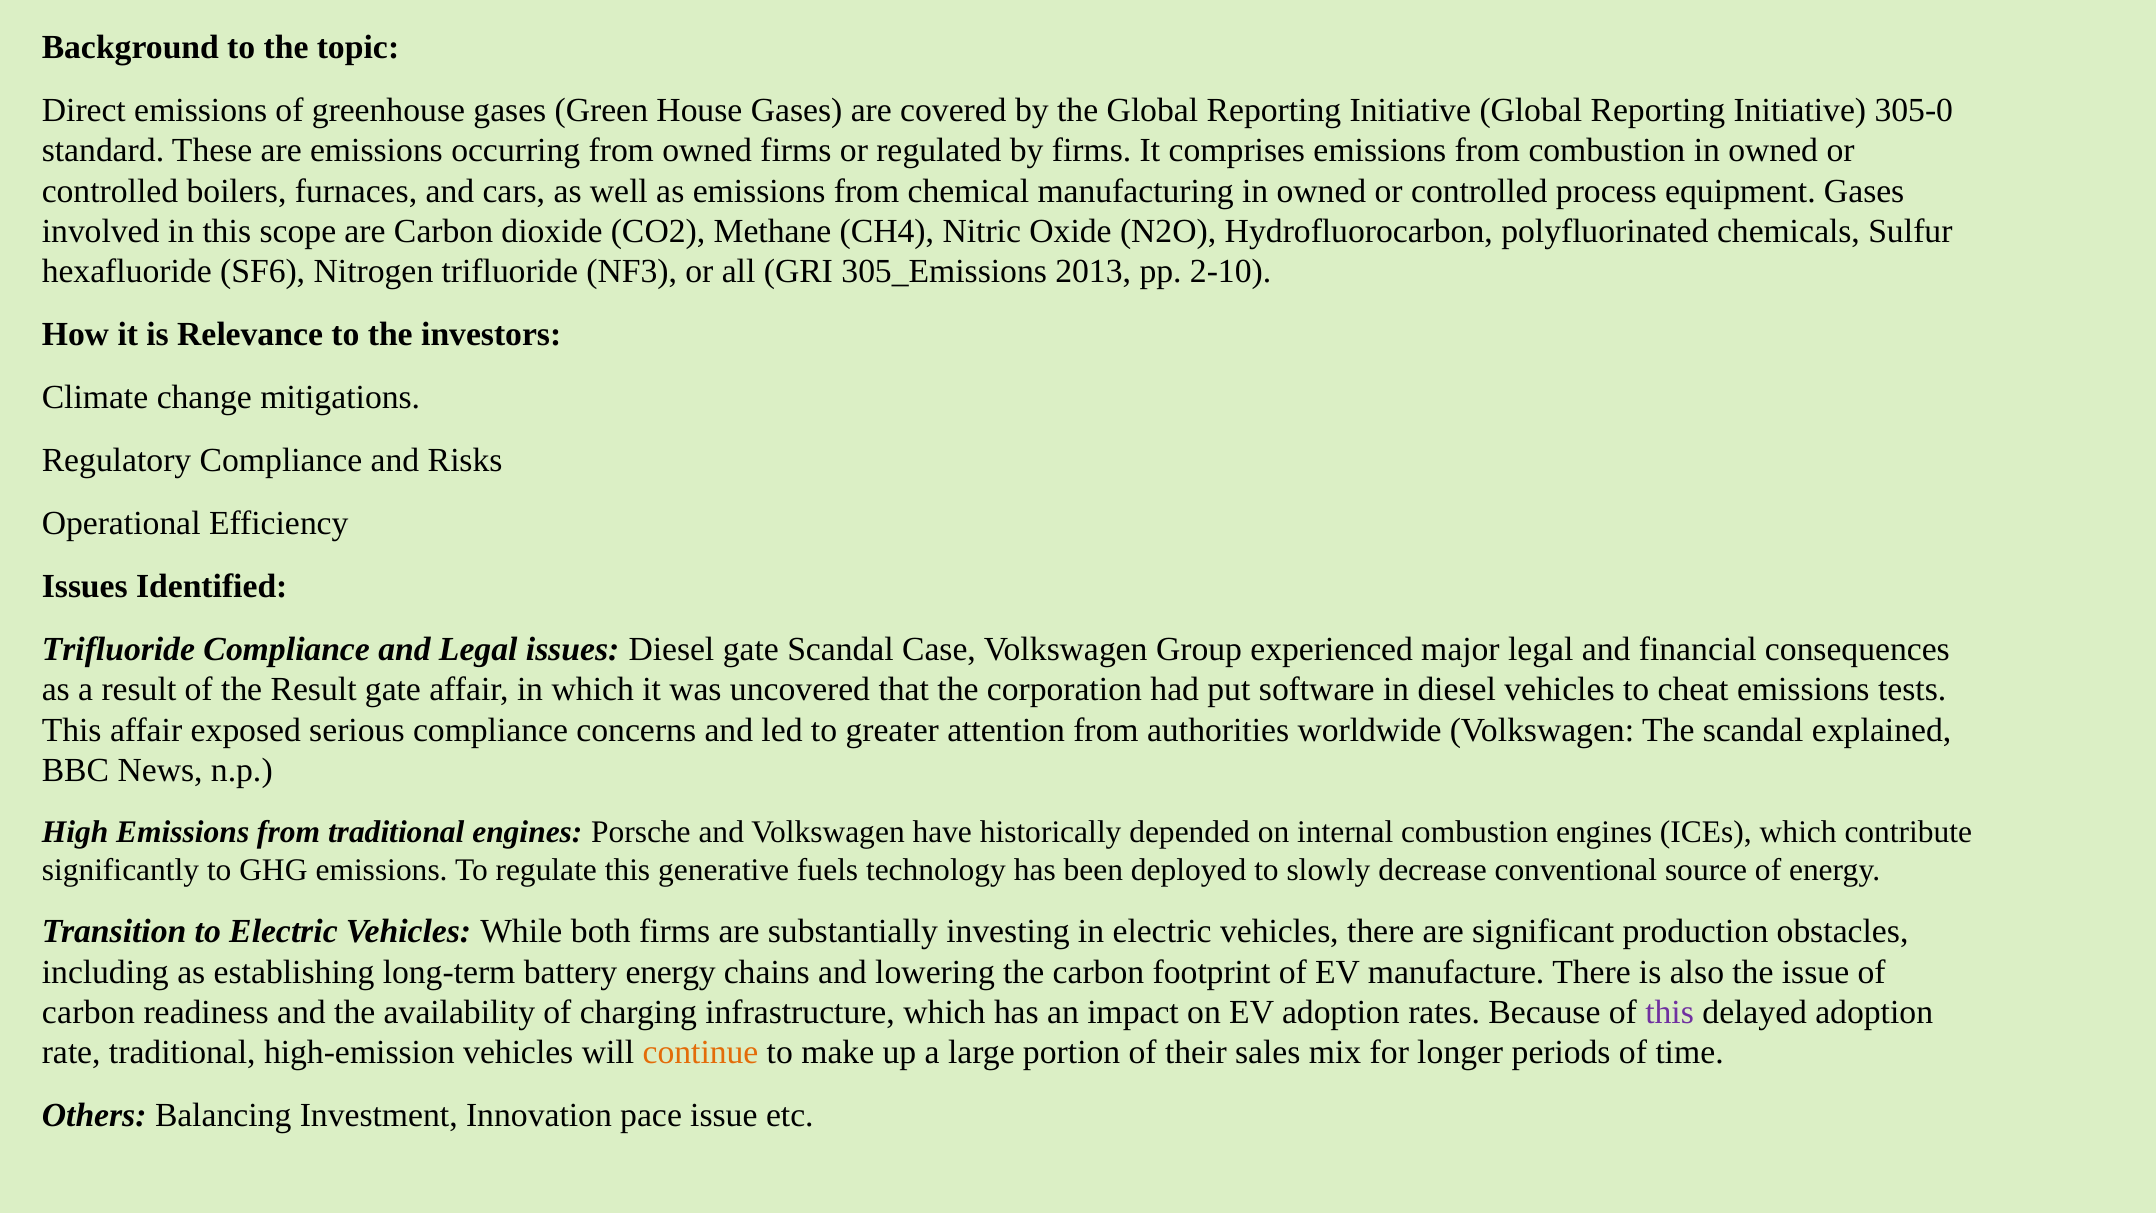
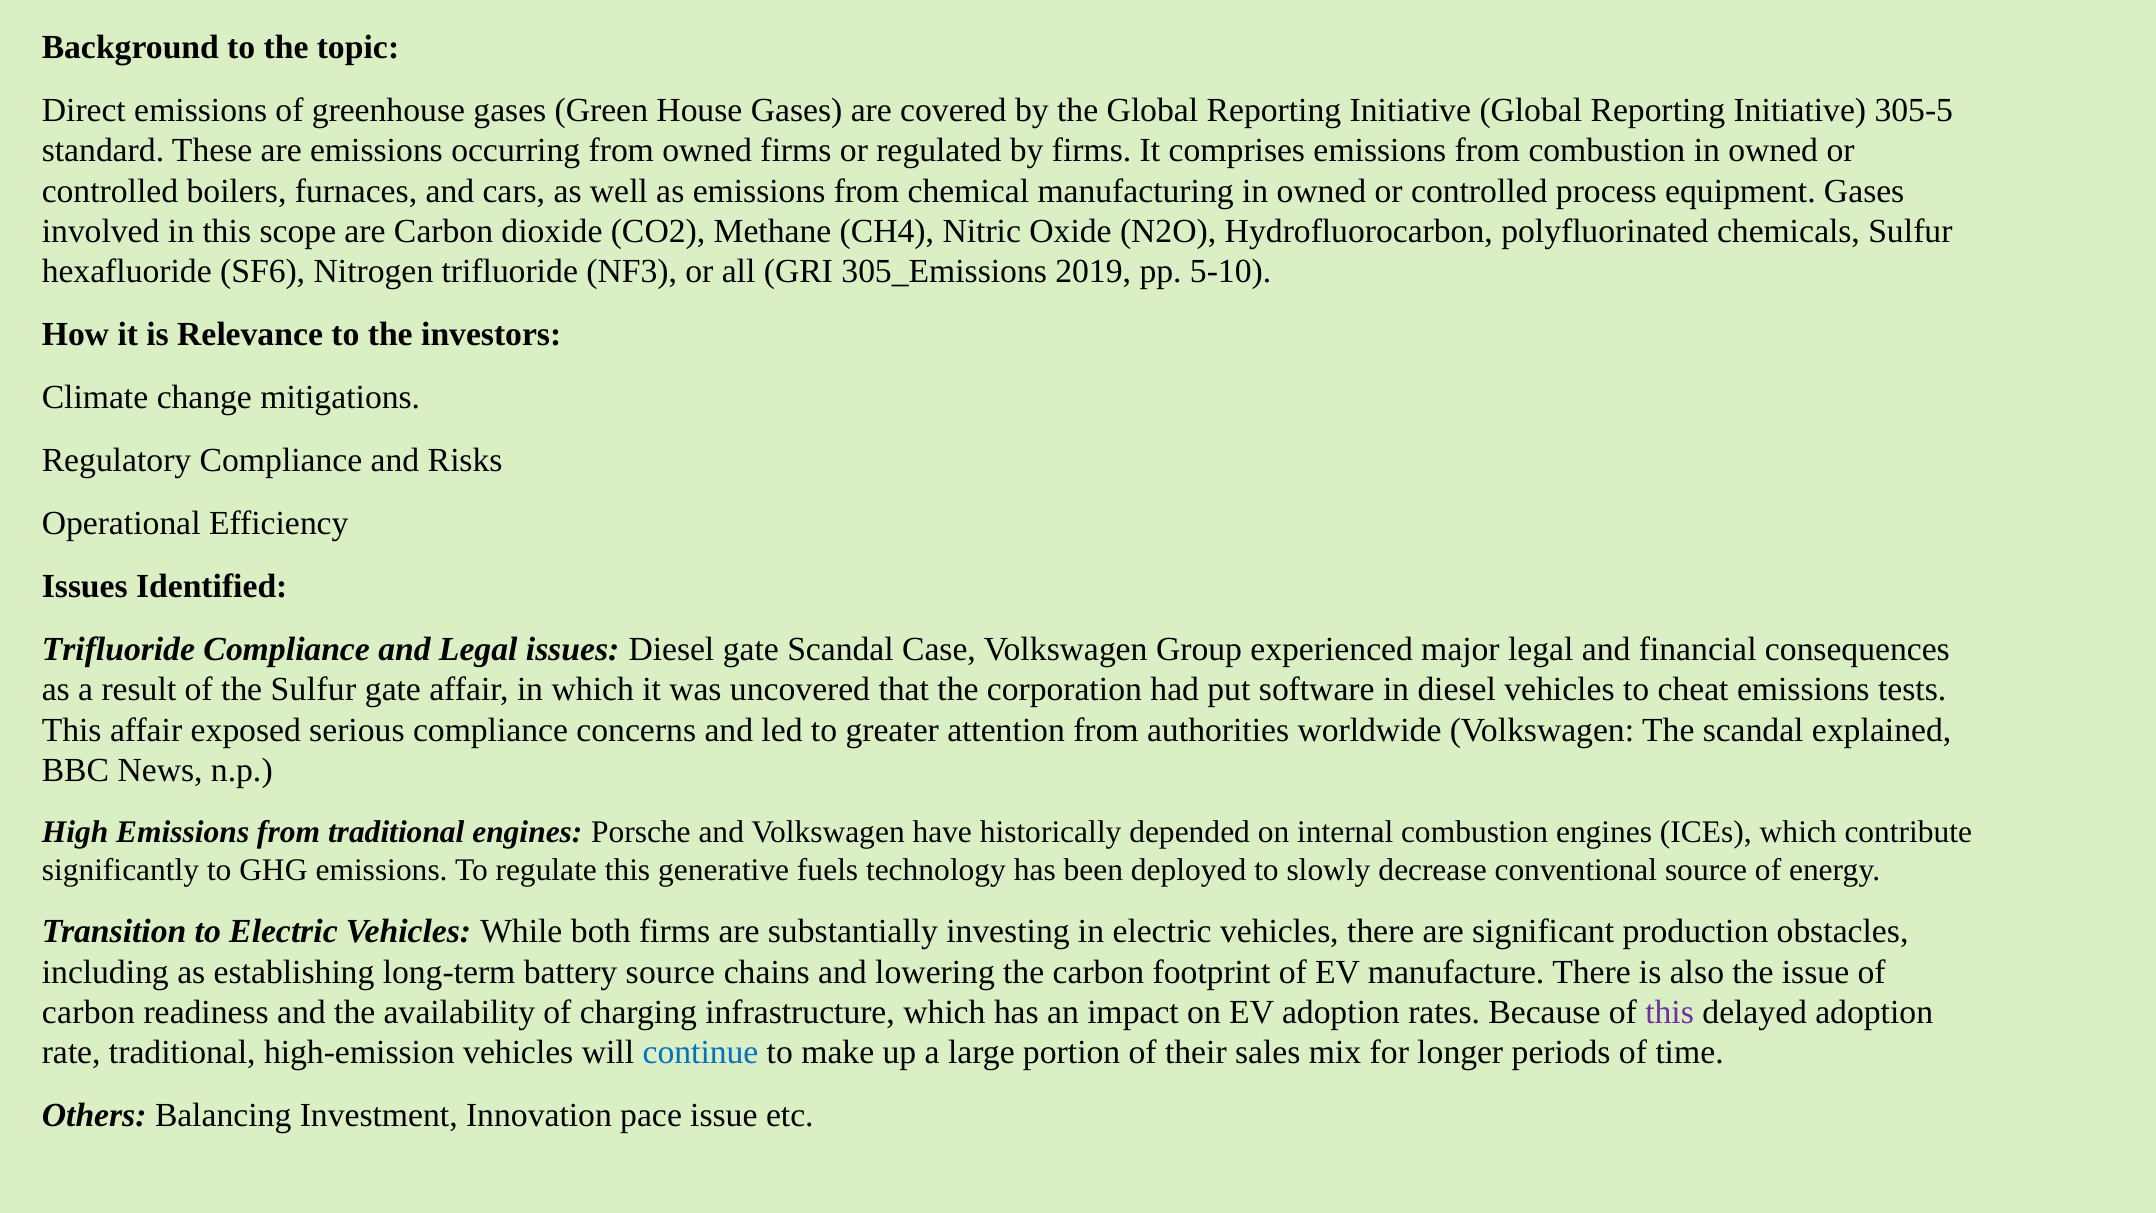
305-0: 305-0 -> 305-5 (1914, 110)
2013: 2013 -> 2019 (1093, 272)
2-10: 2-10 -> 5-10 (1231, 272)
the Result: Result -> Sulfur (313, 690)
battery energy: energy -> source (670, 972)
continue colour: orange -> blue (701, 1053)
